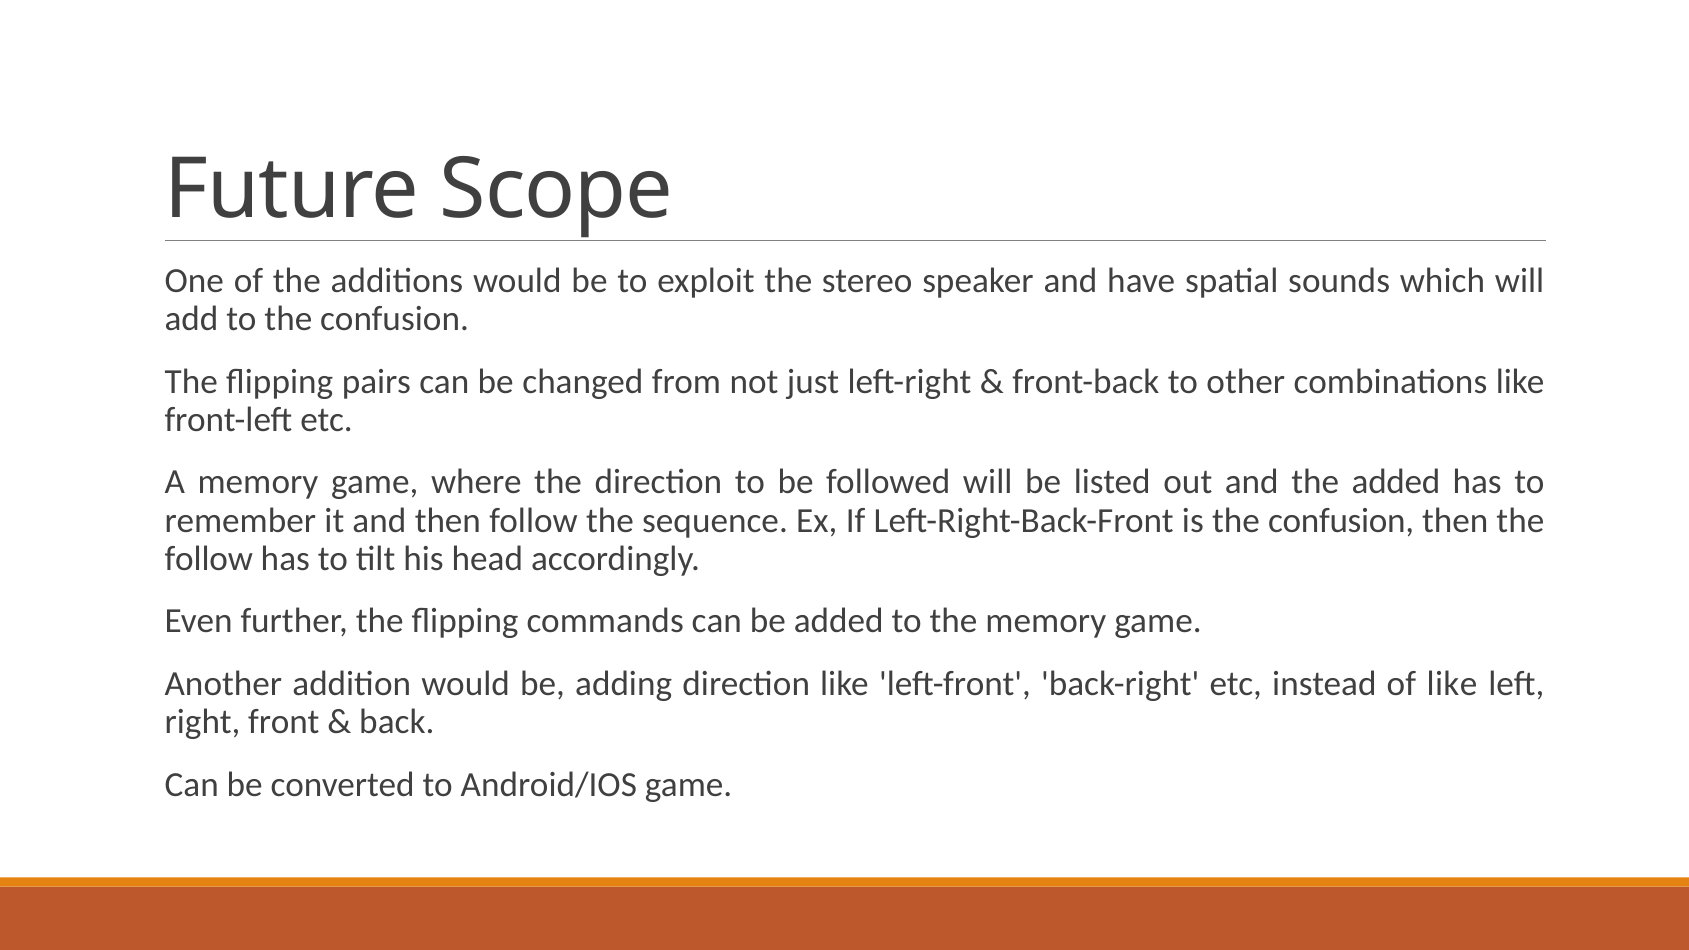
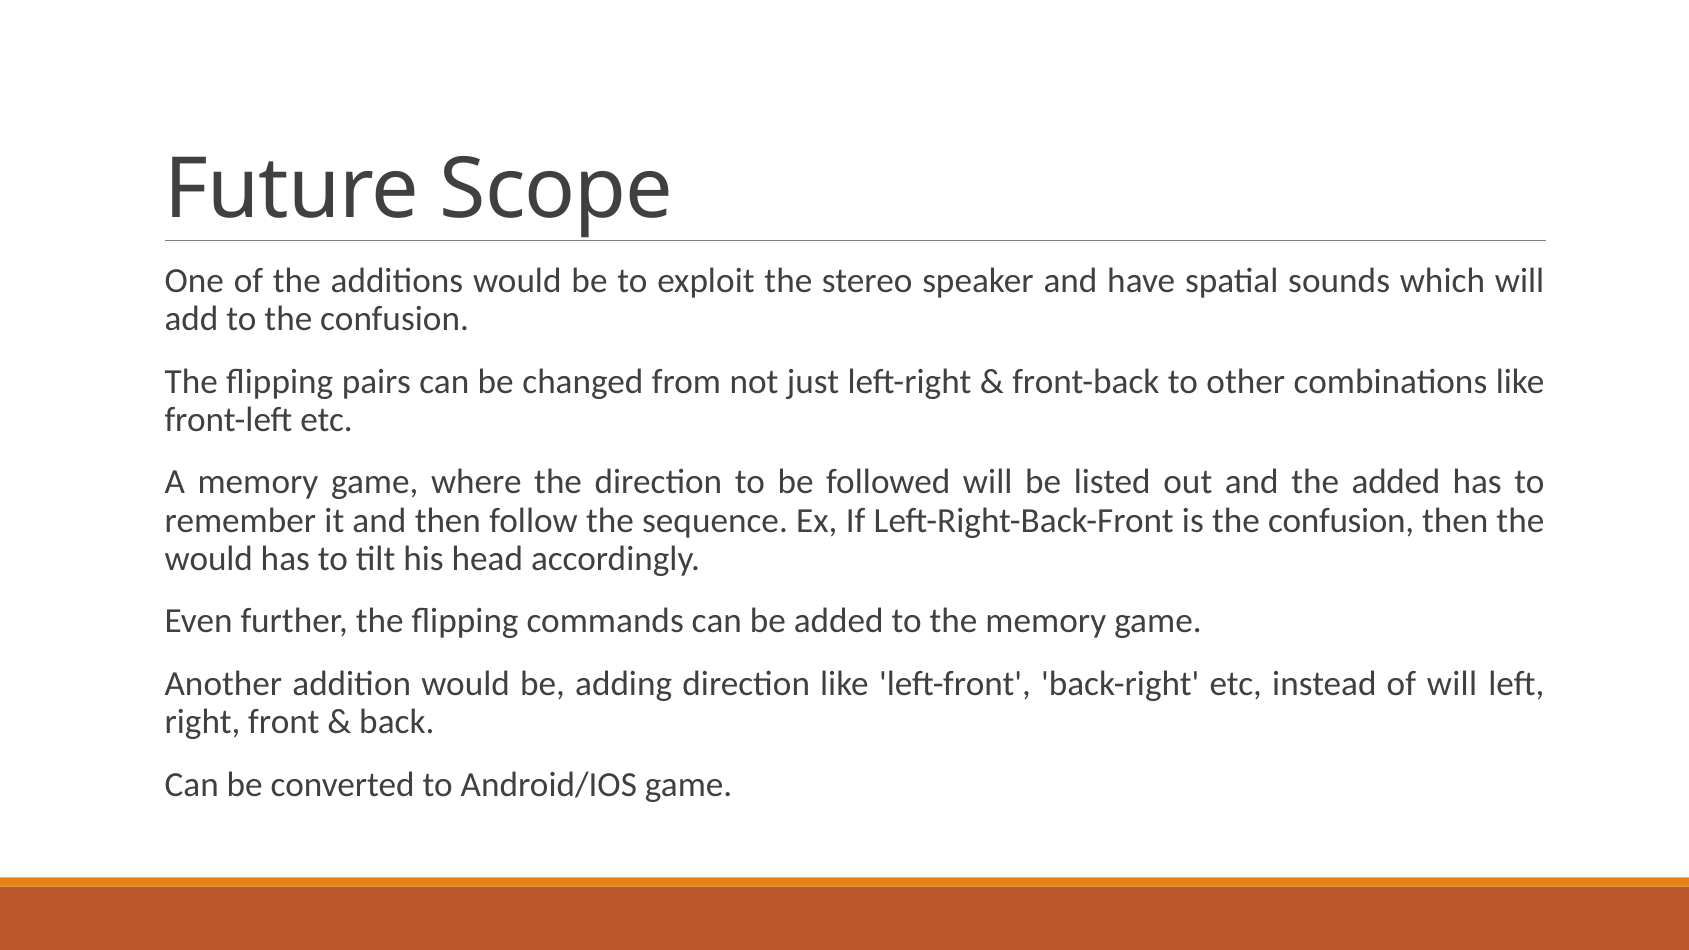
follow: follow -> would (209, 558)
of like: like -> will (1452, 684)
